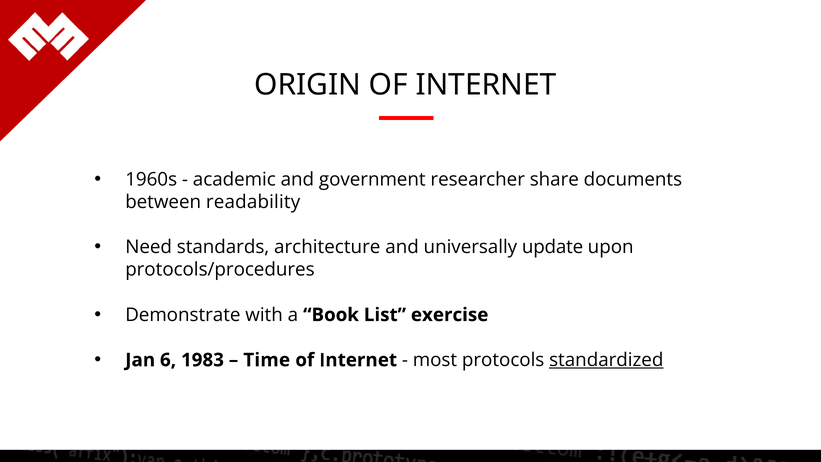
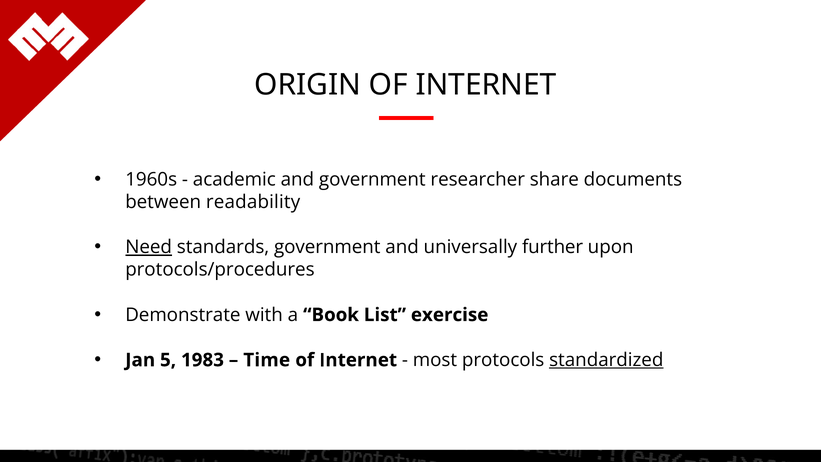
Need underline: none -> present (149, 247)
standards architecture: architecture -> government (327, 247)
update: update -> further (553, 247)
6: 6 -> 5 (168, 360)
